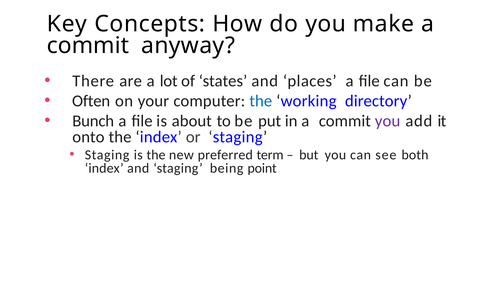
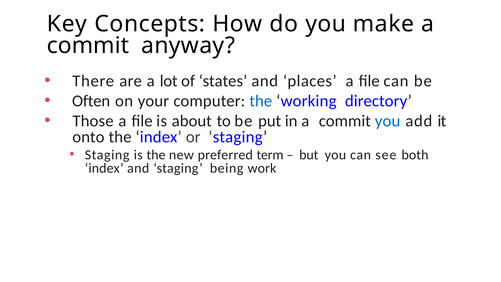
Bunch: Bunch -> Those (93, 121)
you colour: purple -> blue (388, 121)
point: point -> work (262, 168)
